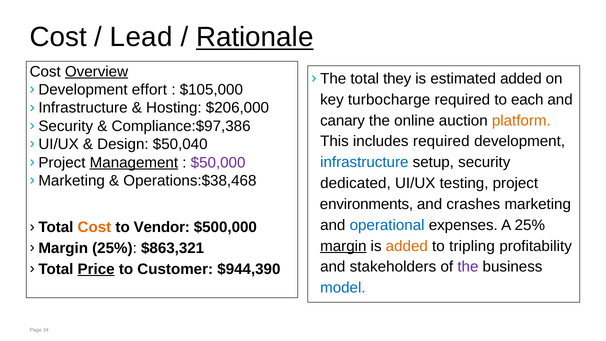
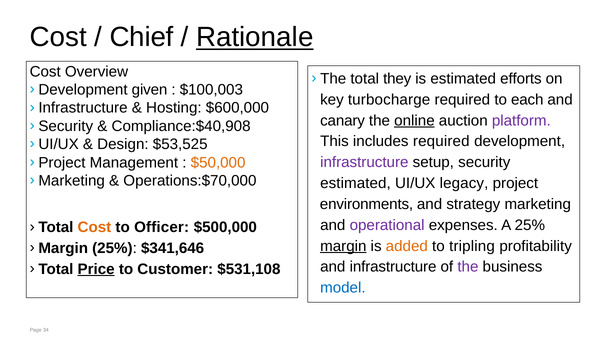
Lead: Lead -> Chief (142, 37)
Overview underline: present -> none (97, 72)
estimated added: added -> efforts (521, 79)
effort: effort -> given (150, 90)
$105,000: $105,000 -> $100,003 (211, 90)
$206,000: $206,000 -> $600,000 (237, 108)
online underline: none -> present (414, 121)
platform colour: orange -> purple (521, 121)
Compliance:$97,386: Compliance:$97,386 -> Compliance:$40,908 (181, 126)
$50,040: $50,040 -> $53,525 (180, 144)
Management underline: present -> none (134, 162)
$50,000 colour: purple -> orange (218, 162)
infrastructure colour: blue -> purple (364, 162)
Operations:$38,468: Operations:$38,468 -> Operations:$70,000 (190, 181)
dedicated: dedicated -> estimated (355, 183)
testing: testing -> legacy (464, 183)
crashes: crashes -> strategy (473, 204)
operational colour: blue -> purple (387, 225)
Vendor: Vendor -> Officer (162, 227)
$863,321: $863,321 -> $341,646 (173, 248)
and stakeholders: stakeholders -> infrastructure (393, 267)
$944,390: $944,390 -> $531,108 (249, 269)
